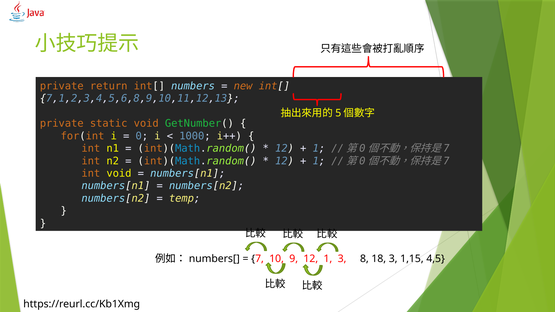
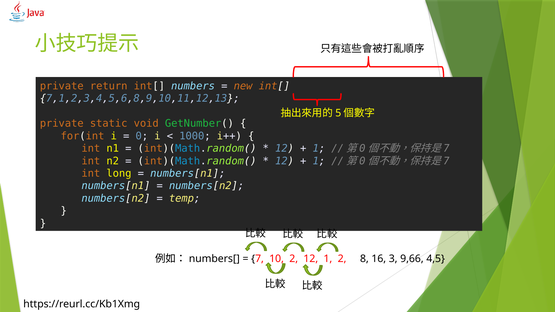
int void: void -> long (119, 173)
9: 9 -> 2 (294, 259)
1 3: 3 -> 2 (342, 259)
18: 18 -> 16 (379, 259)
1,15: 1,15 -> 9,66 (412, 259)
